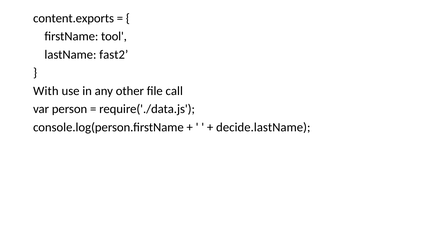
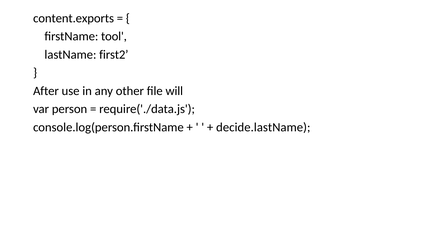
fast2: fast2 -> first2 (114, 55)
With: With -> After (46, 91)
call: call -> will (174, 91)
